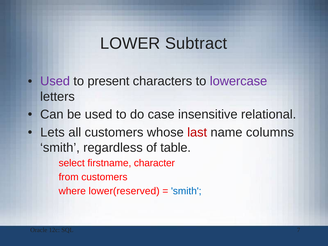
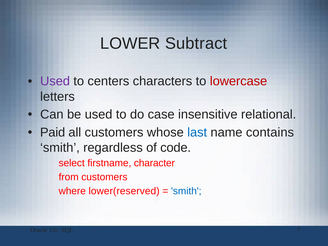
present: present -> centers (108, 81)
lowercase colour: purple -> red (239, 81)
Lets: Lets -> Paid (53, 132)
last colour: red -> blue (197, 132)
columns: columns -> contains (270, 132)
table: table -> code (176, 148)
